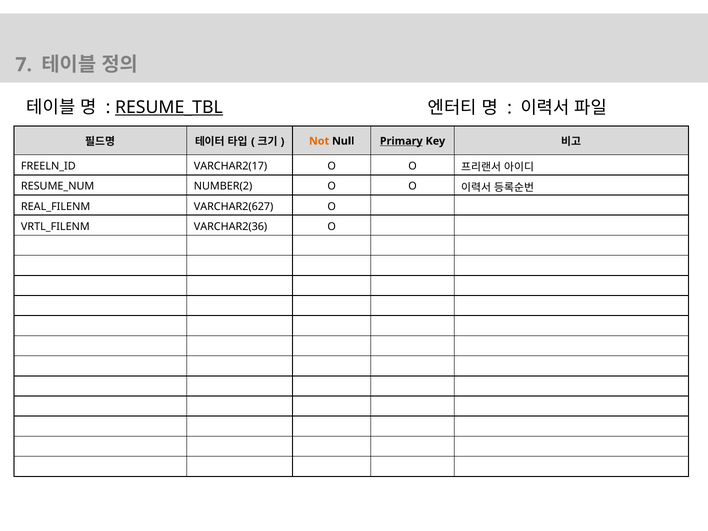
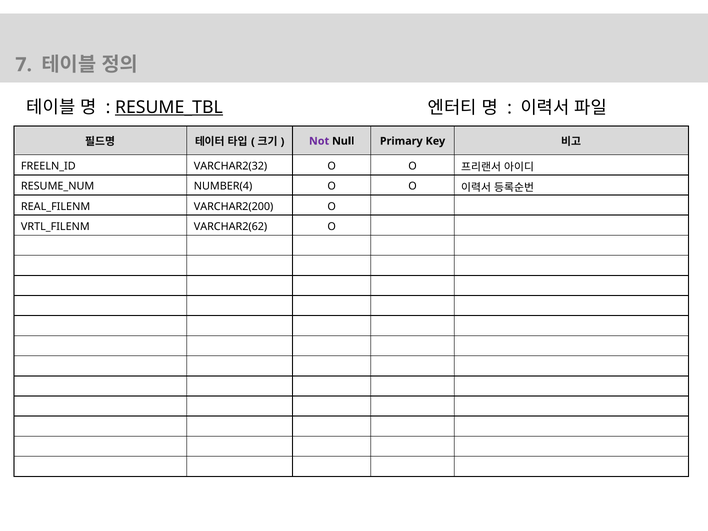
Not colour: orange -> purple (319, 141)
Primary underline: present -> none (401, 141)
VARCHAR2(17: VARCHAR2(17 -> VARCHAR2(32 (231, 166)
NUMBER(2: NUMBER(2 -> NUMBER(4 (223, 186)
VARCHAR2(627: VARCHAR2(627 -> VARCHAR2(200 (234, 207)
VARCHAR2(36: VARCHAR2(36 -> VARCHAR2(62 (231, 227)
